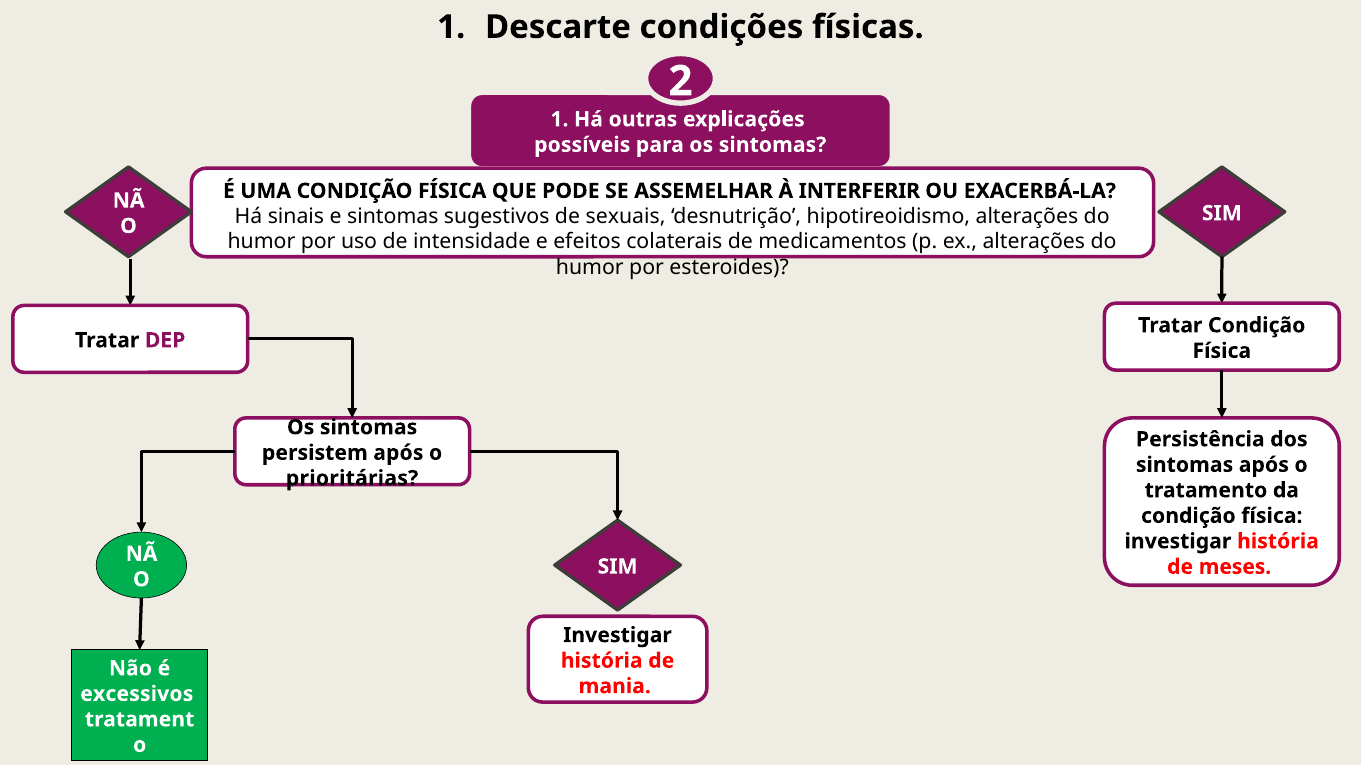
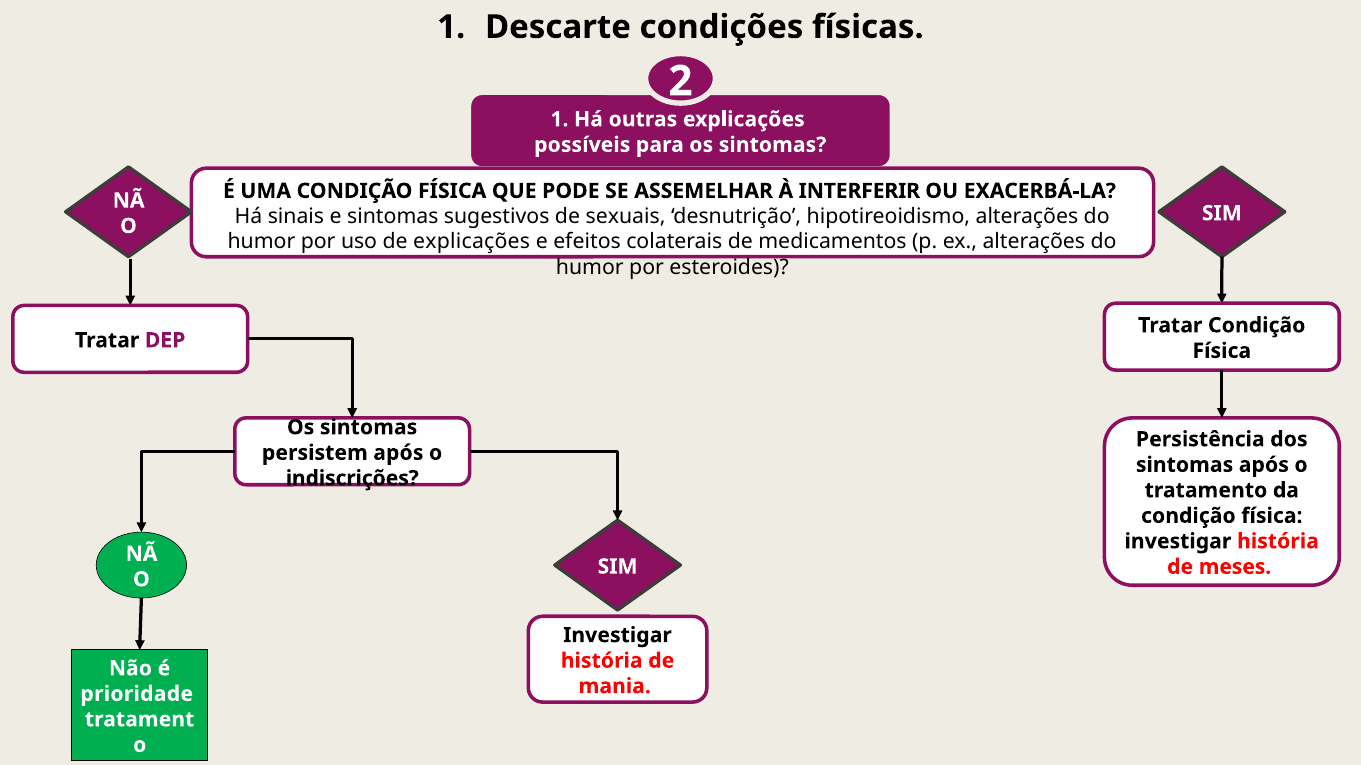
de intensidade: intensidade -> explicações (472, 242)
prioritárias: prioritárias -> indiscrições (352, 479)
excessivos: excessivos -> prioridade (137, 694)
